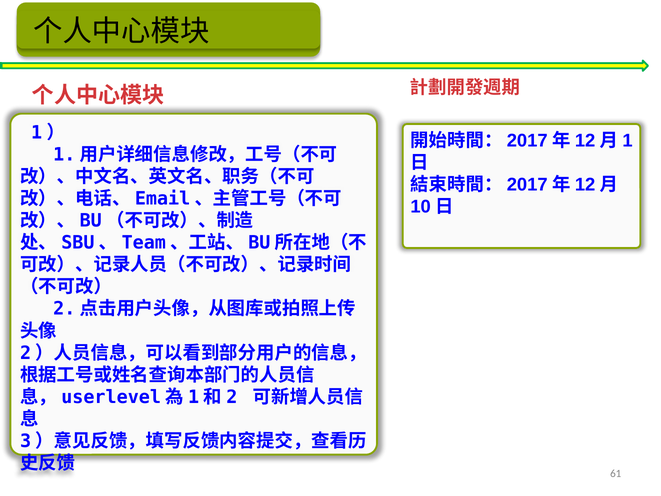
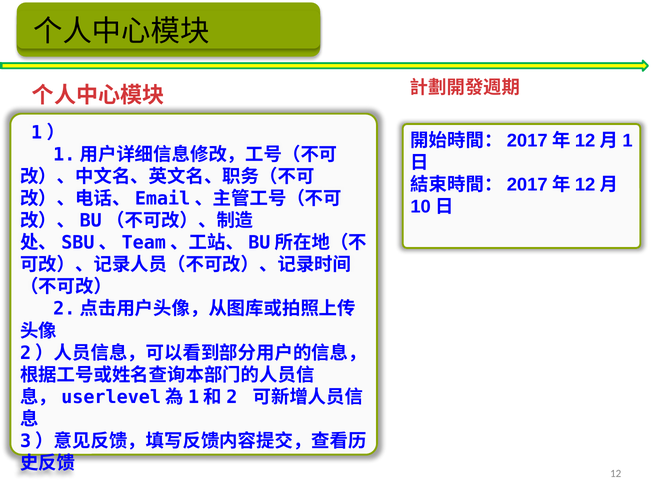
61: 61 -> 12 (616, 473)
